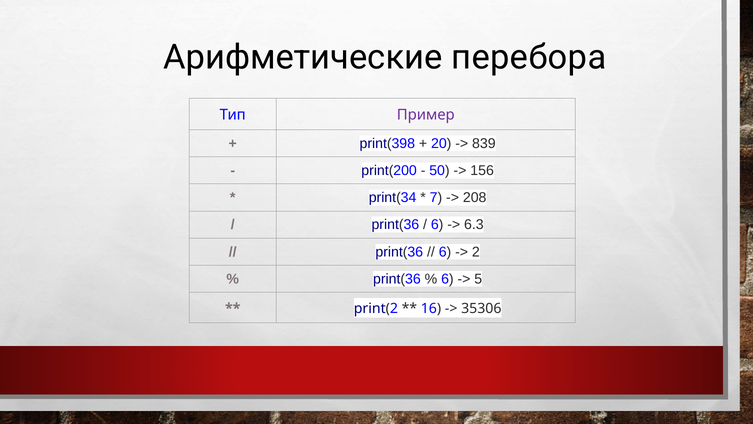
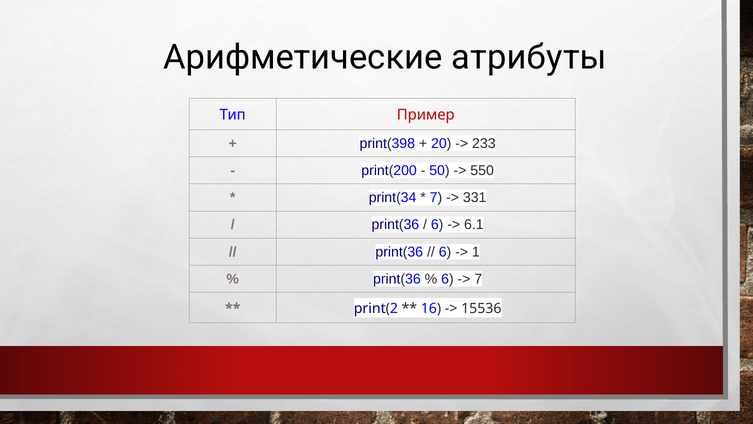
перебора: перебора -> атрибуты (529, 57)
Пример colour: purple -> red (426, 115)
839: 839 -> 233 (484, 143)
156: 156 -> 550 (482, 170)
208: 208 -> 331 (475, 198)
6.3: 6.3 -> 6.1 (474, 225)
2: 2 -> 1 (476, 252)
5: 5 -> 7 (478, 279)
35306: 35306 -> 15536 (481, 308)
